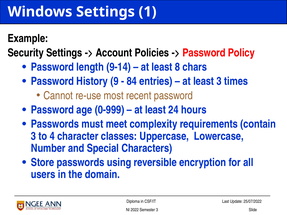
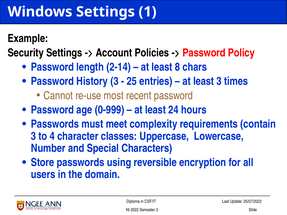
9-14: 9-14 -> 2-14 (119, 67)
History 9: 9 -> 3 (115, 81)
84: 84 -> 25 (132, 81)
